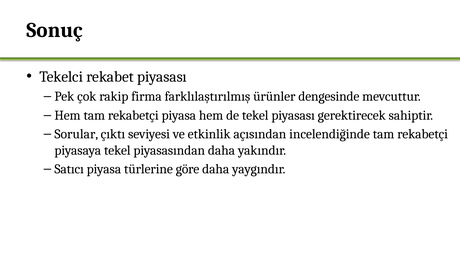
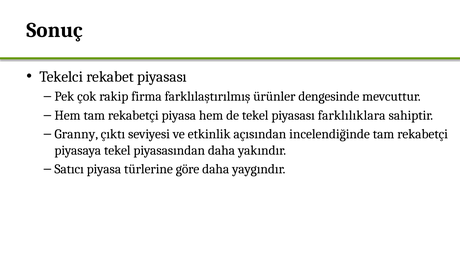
gerektirecek: gerektirecek -> farklılıklara (352, 115)
Sorular: Sorular -> Granny (76, 134)
